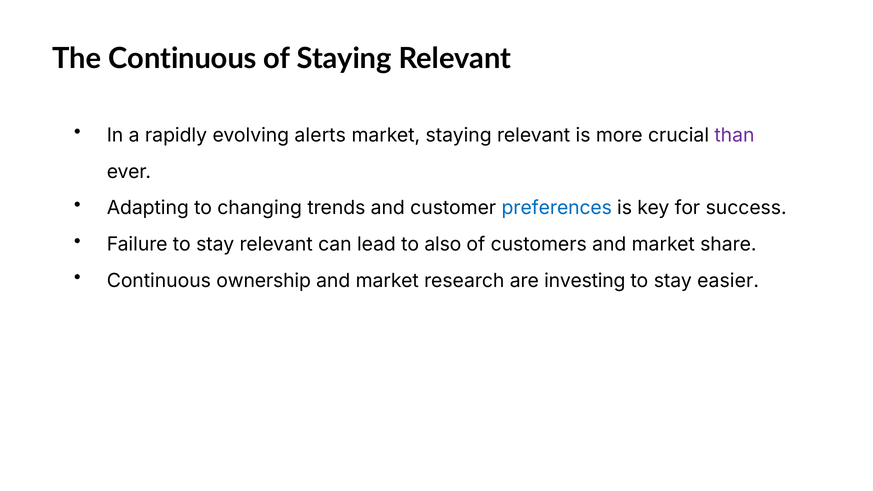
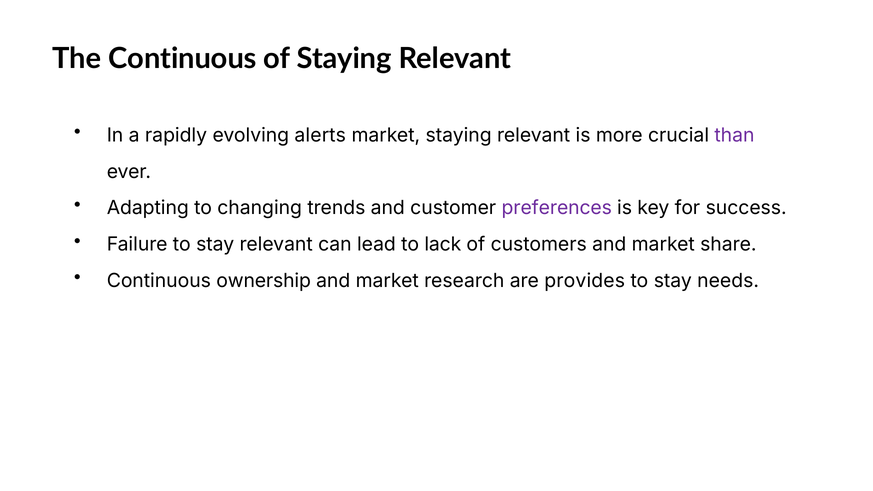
preferences colour: blue -> purple (557, 208)
also: also -> lack (443, 244)
investing: investing -> provides (585, 281)
easier: easier -> needs (728, 281)
